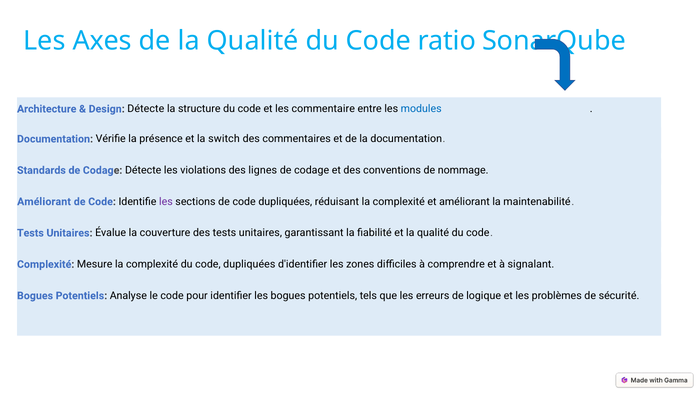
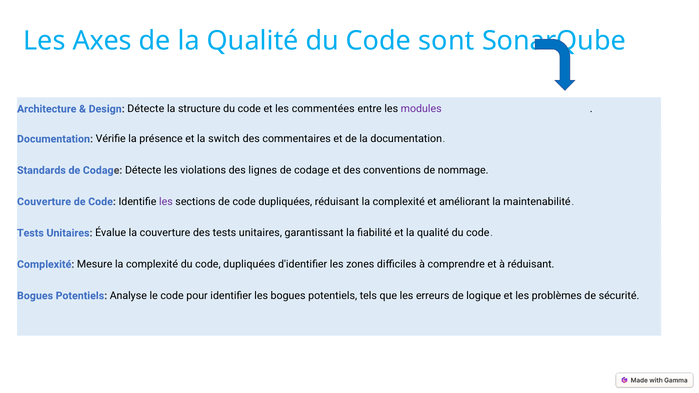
ratio: ratio -> sont (446, 41)
commentaire: commentaire -> commentées (323, 109)
modules colour: blue -> purple (421, 109)
Améliorant: Améliorant -> Couverture (44, 202)
à signalant: signalant -> réduisant (531, 264)
